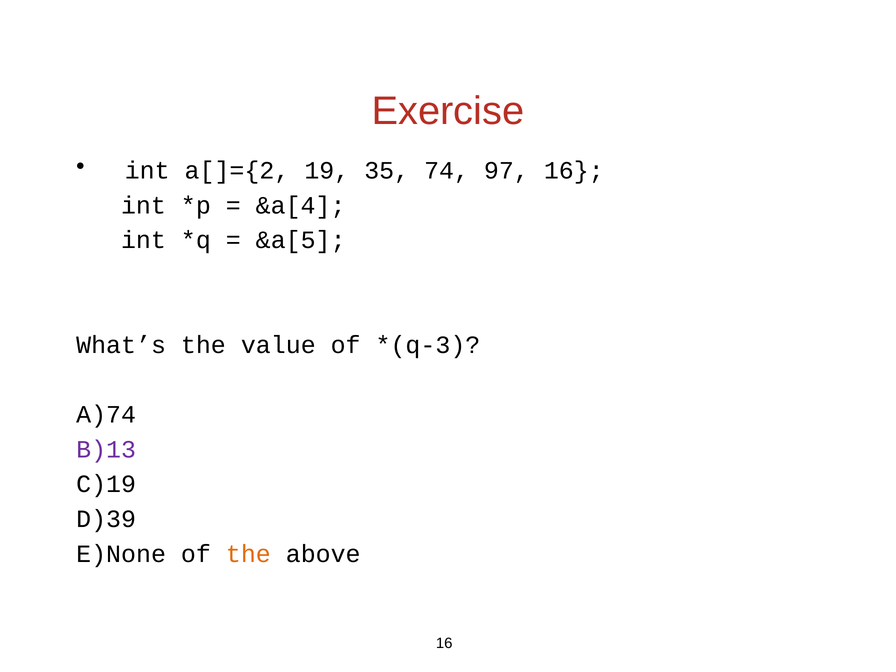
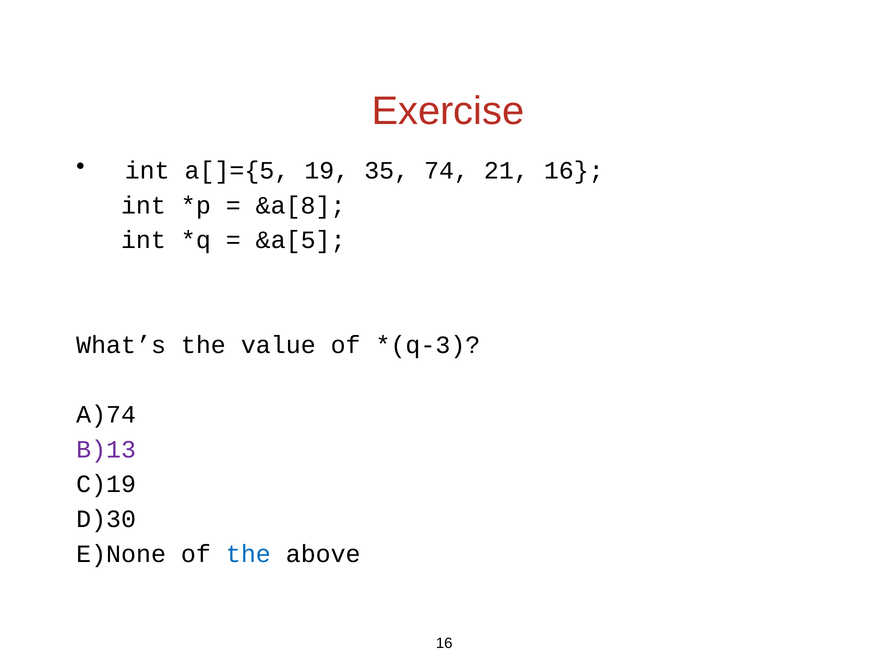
a[]={2: a[]={2 -> a[]={5 (237, 171)
97: 97 -> 21 (506, 171)
&a[4: &a[4 -> &a[8 (301, 205)
D)39: D)39 -> D)30 (106, 519)
the colour: orange -> blue (248, 554)
